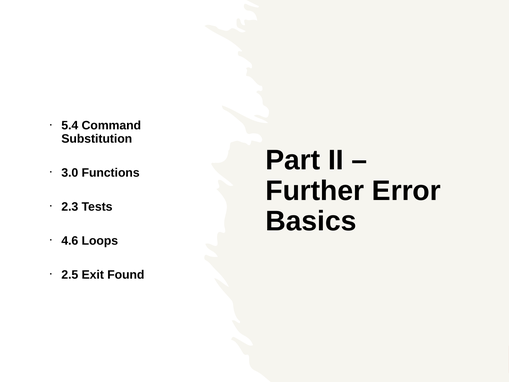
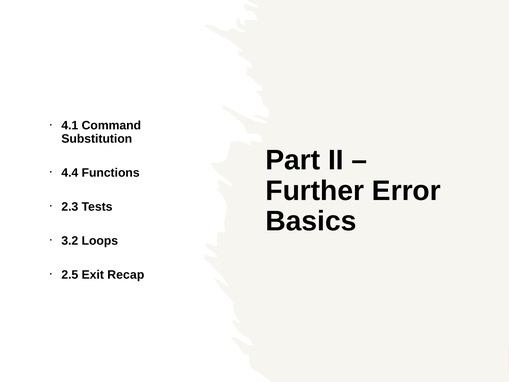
5.4: 5.4 -> 4.1 (70, 125)
3.0: 3.0 -> 4.4 (70, 173)
4.6: 4.6 -> 3.2 (70, 241)
Found: Found -> Recap (126, 275)
